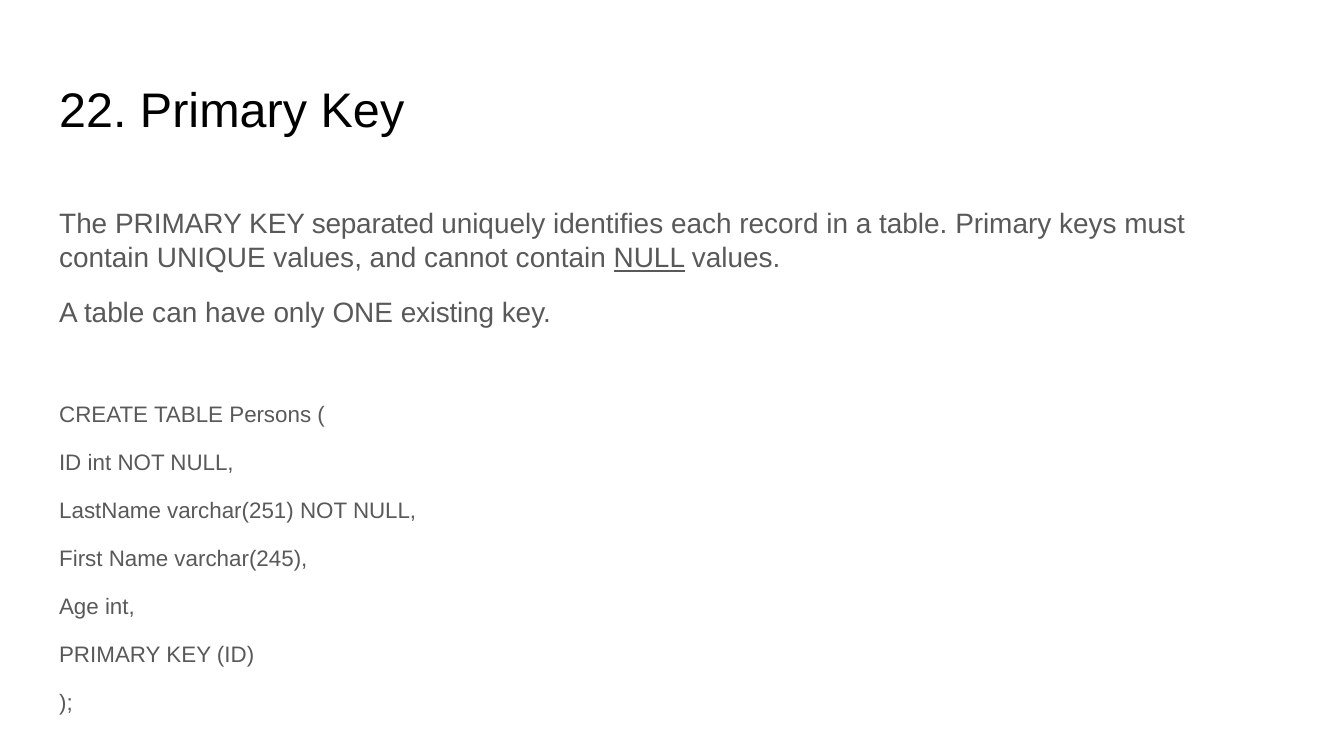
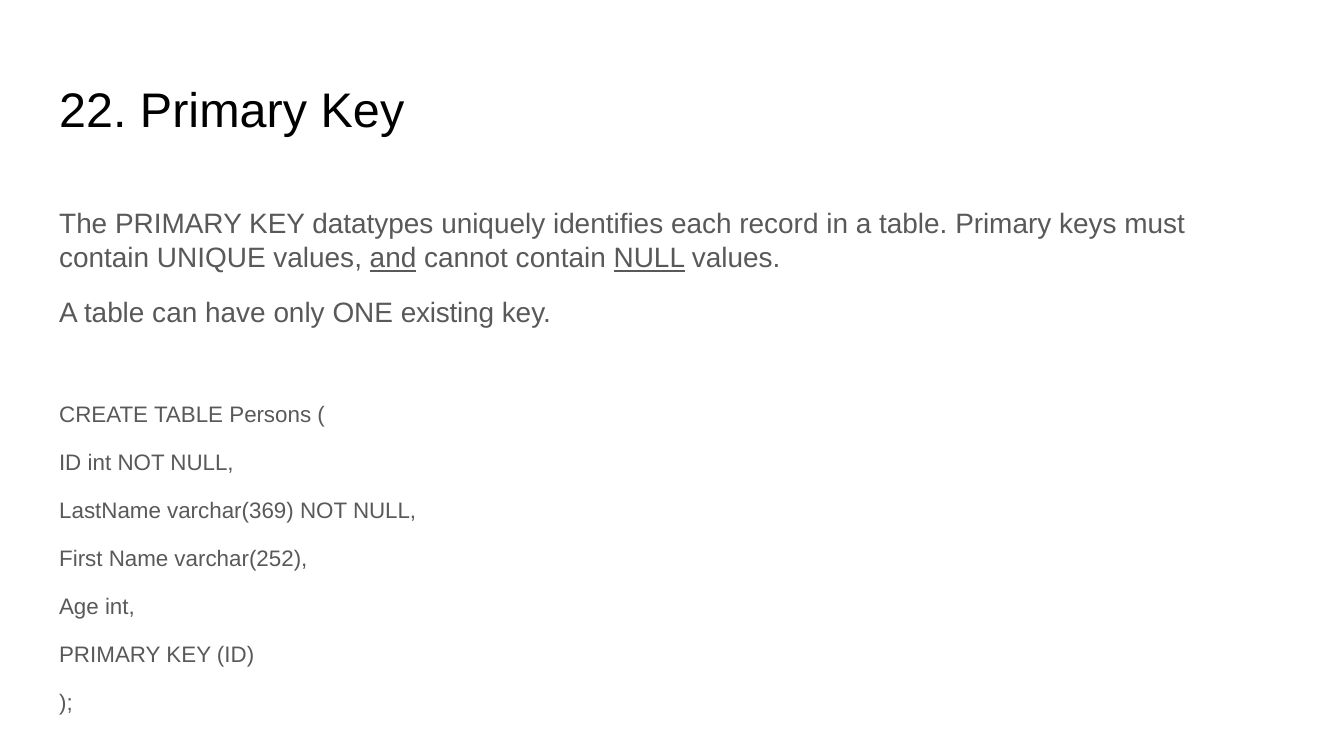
separated: separated -> datatypes (373, 224)
and underline: none -> present (393, 258)
varchar(251: varchar(251 -> varchar(369 (230, 511)
varchar(245: varchar(245 -> varchar(252 (241, 559)
